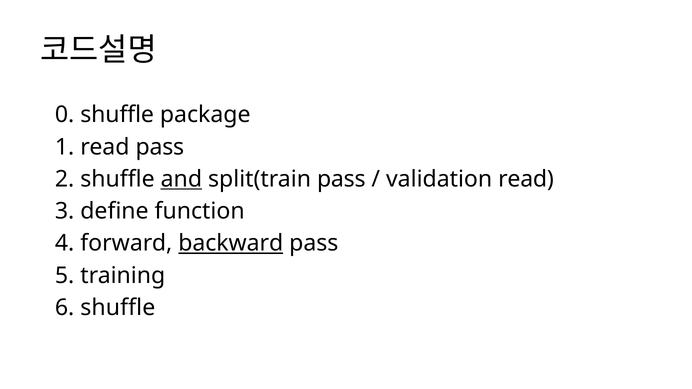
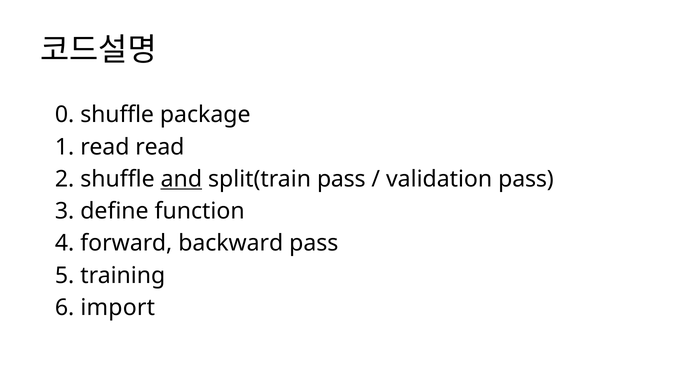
read pass: pass -> read (160, 147)
validation read: read -> pass (526, 179)
backward underline: present -> none (231, 244)
6 shuffle: shuffle -> import (118, 308)
